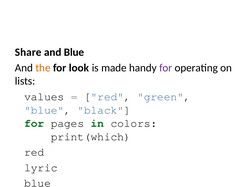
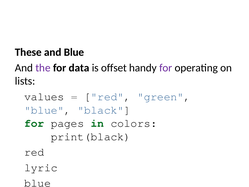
Share: Share -> These (28, 52)
the colour: orange -> purple (43, 68)
look: look -> data (79, 68)
made: made -> offset (114, 68)
print(which: print(which -> print(black (91, 136)
